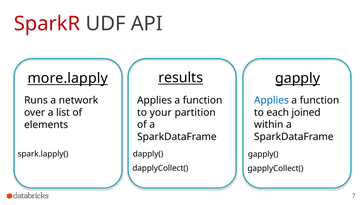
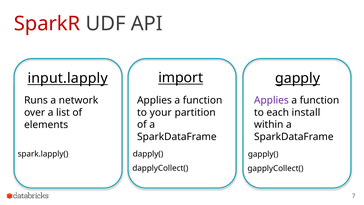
results: results -> import (181, 78)
more.lapply: more.lapply -> input.lapply (68, 78)
Applies colour: blue -> purple (271, 100)
joined: joined -> install (306, 112)
